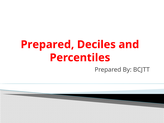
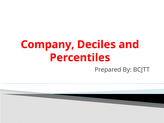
Prepared: Prepared -> Company (47, 45)
